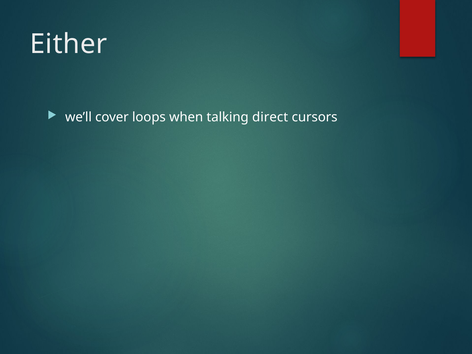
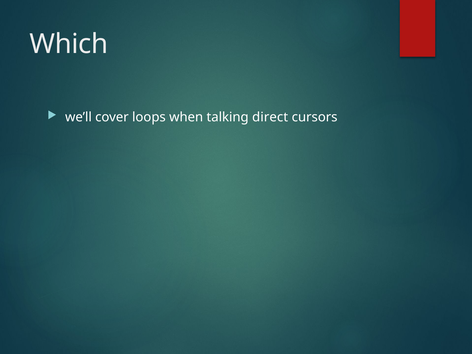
Either: Either -> Which (69, 44)
